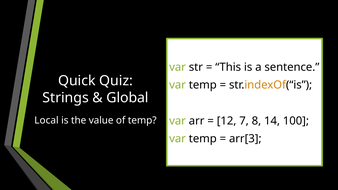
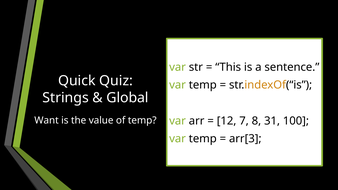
Local: Local -> Want (47, 120)
14: 14 -> 31 (272, 121)
